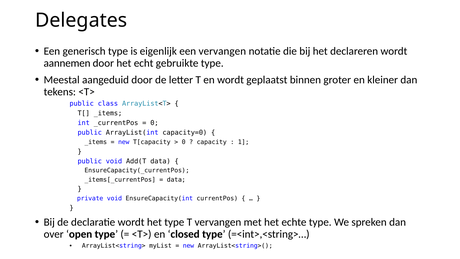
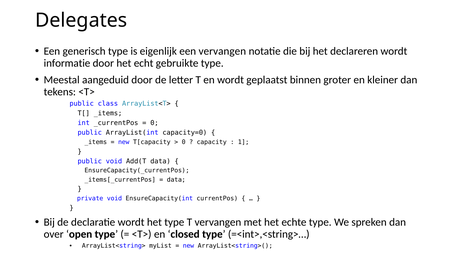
aannemen: aannemen -> informatie (67, 63)
